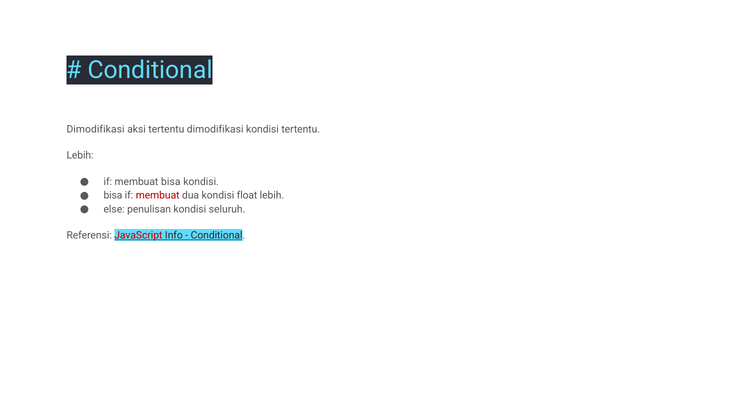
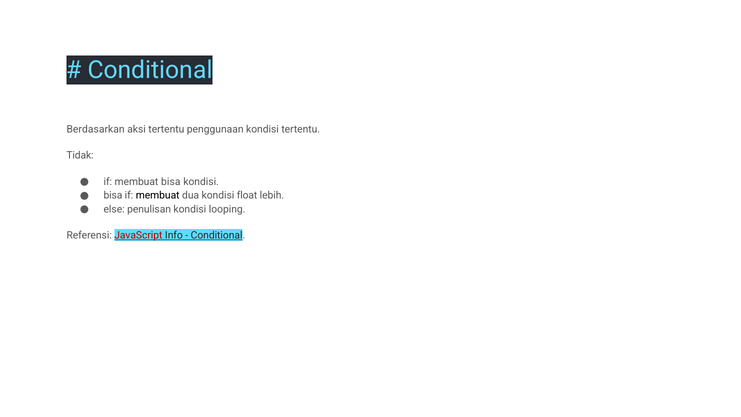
Dimodifikasi: Dimodifikasi -> Berdasarkan (96, 129)
tertentu dimodifikasi: dimodifikasi -> penggunaan (215, 129)
Lebih: Lebih -> Tidak (80, 155)
membuat colour: red -> black (158, 195)
seluruh: seluruh -> looping (227, 209)
